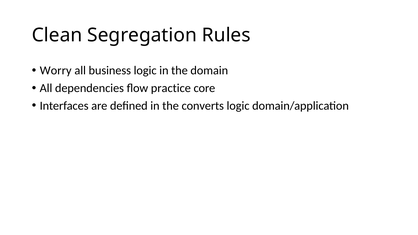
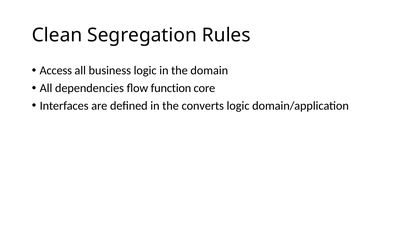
Worry: Worry -> Access (56, 71)
practice: practice -> function (171, 88)
